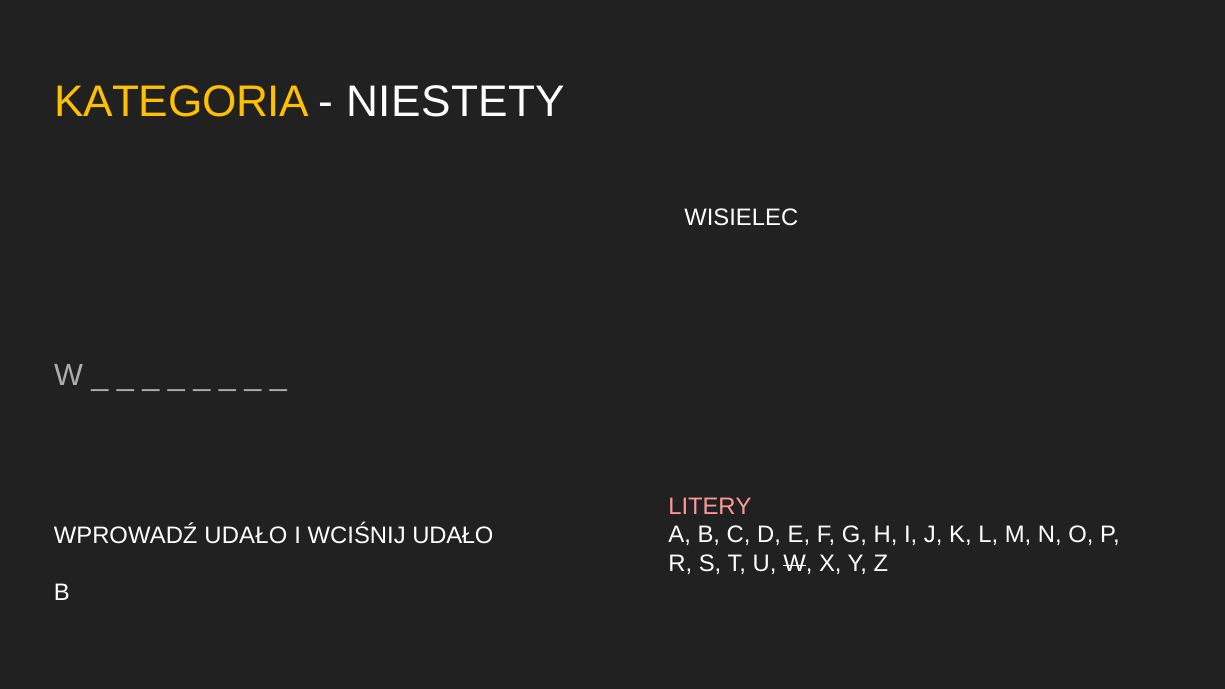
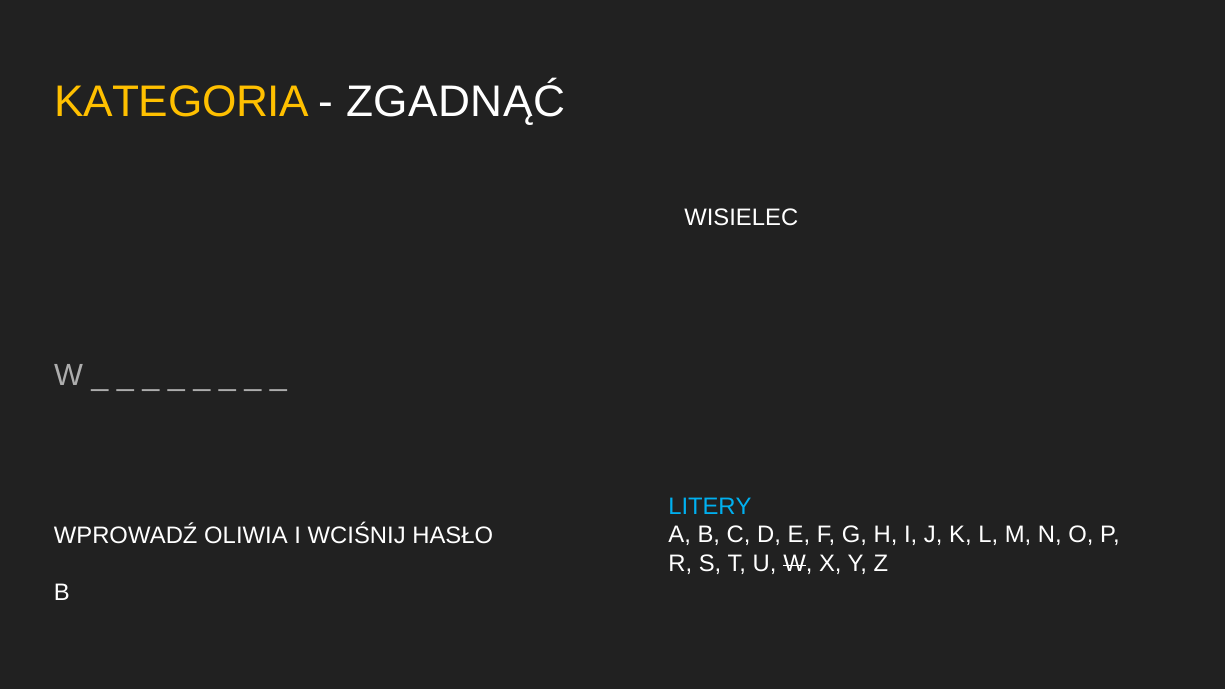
NIESTETY: NIESTETY -> ZGADNĄĆ (456, 101)
LITERY colour: pink -> light blue (710, 506)
WPROWADŹ UDAŁO: UDAŁO -> OLIWIA (246, 535)
WCIŚNIJ UDAŁO: UDAŁO -> HASŁO (453, 535)
